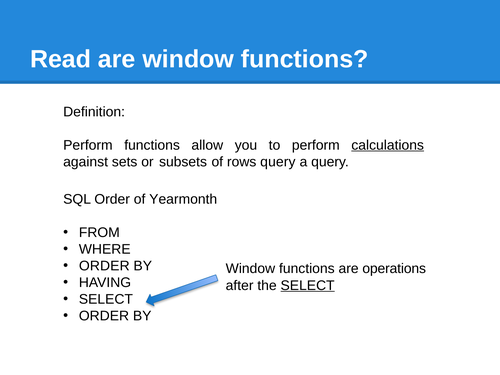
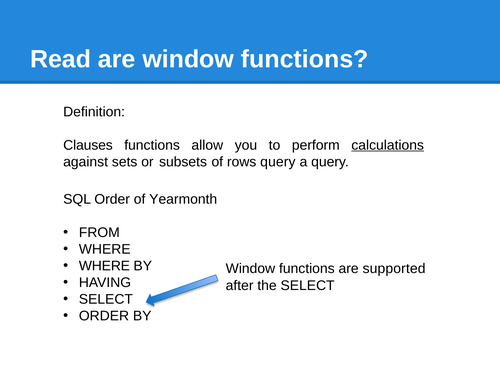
Perform: Perform -> Clauses (88, 145)
ORDER: ORDER -> WHERE (104, 266)
operations: operations -> supported (394, 269)
SELECT underline: present -> none (308, 285)
